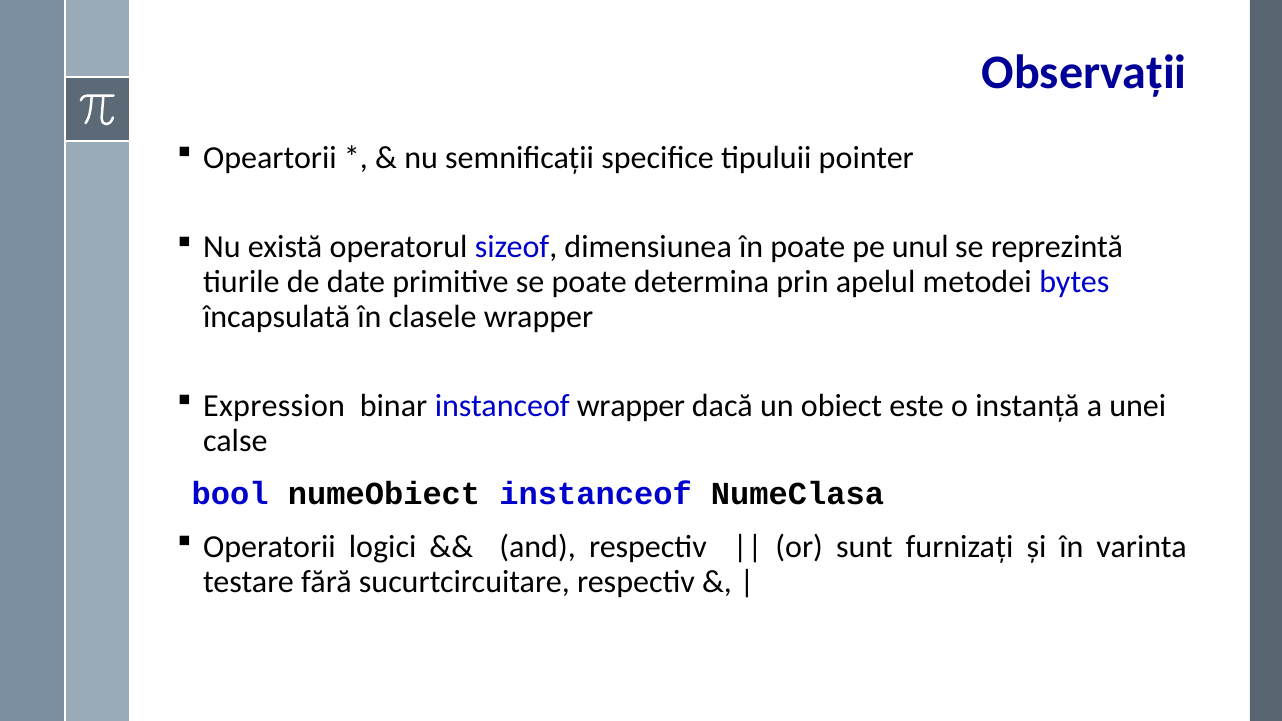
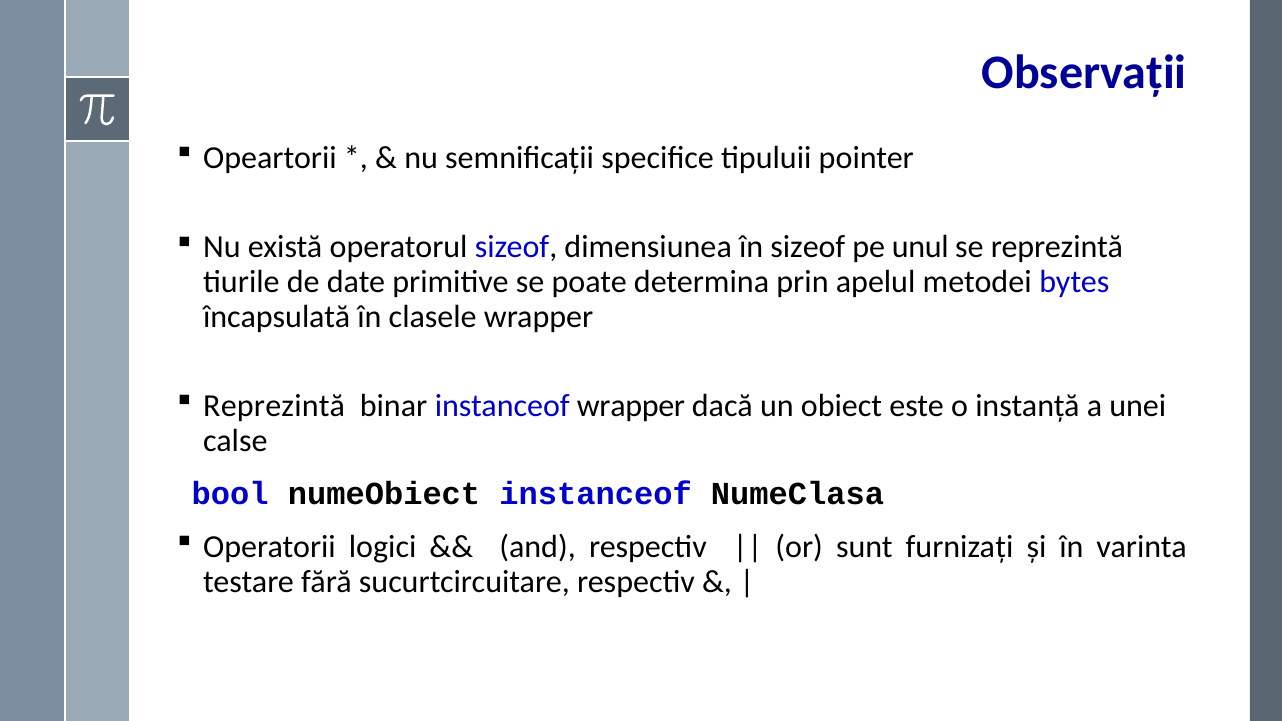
în poate: poate -> sizeof (808, 247)
Expression: Expression -> Reprezintă (274, 406)
